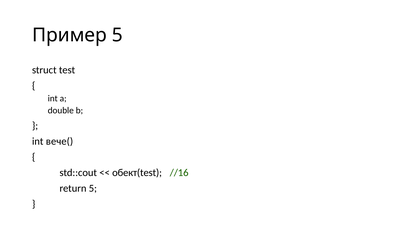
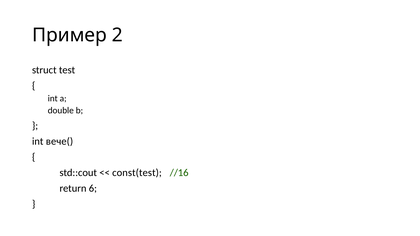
Пример 5: 5 -> 2 (117, 35)
обект(test: обект(test -> const(test (137, 173)
return 5: 5 -> 6 (93, 189)
